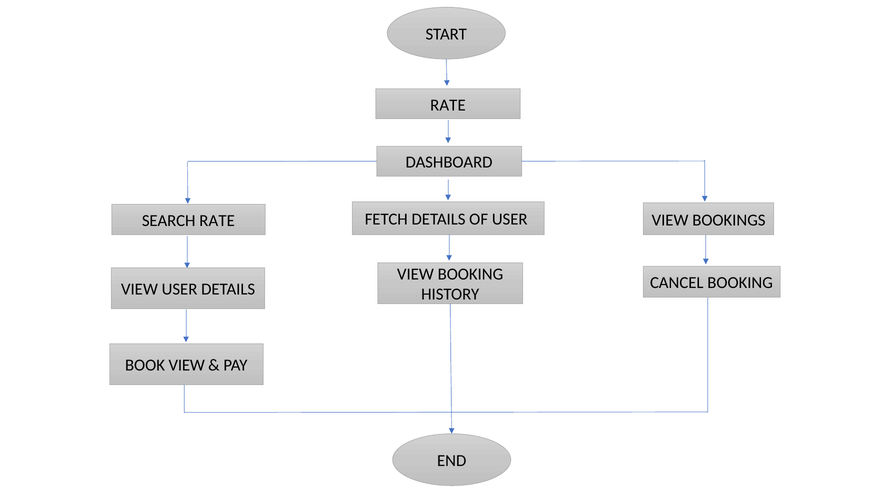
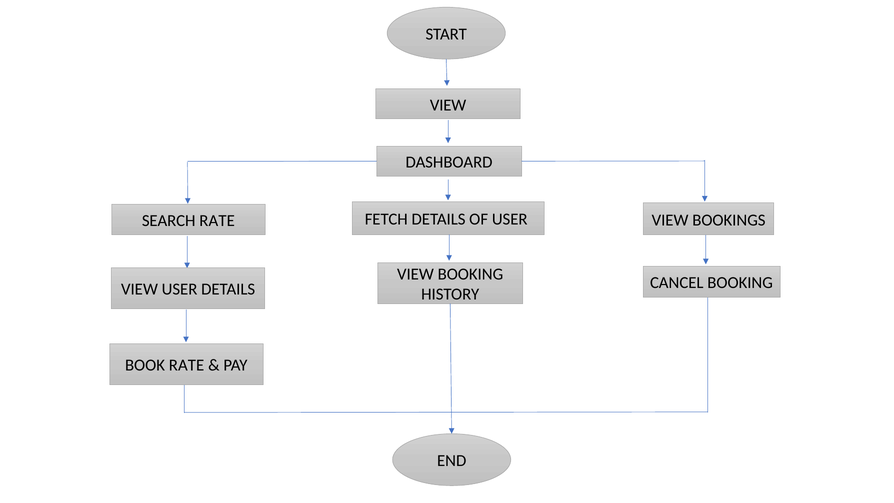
RATE: RATE -> VIEW (448, 105)
BOOK VIEW: VIEW -> RATE (187, 365)
